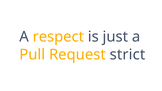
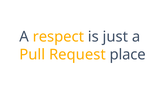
strict: strict -> place (128, 55)
